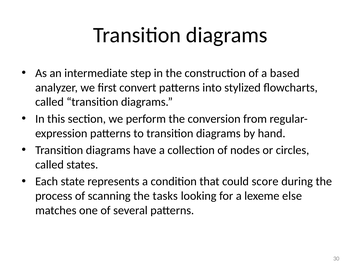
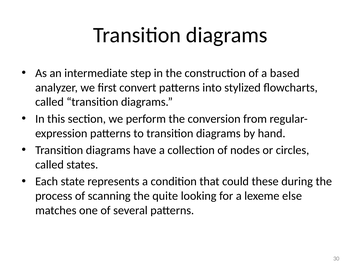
score: score -> these (265, 181)
tasks: tasks -> quite (165, 196)
